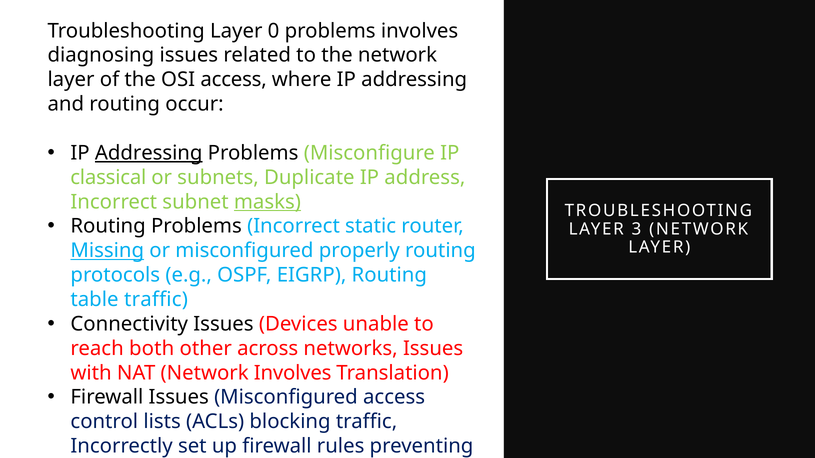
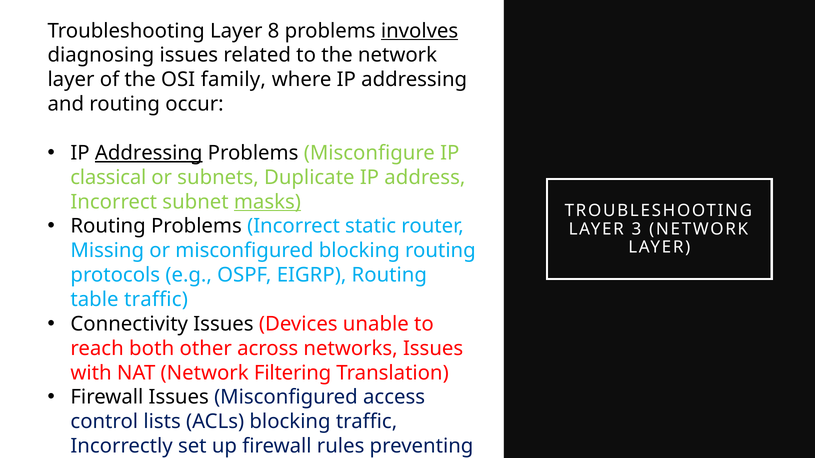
0: 0 -> 8 (274, 31)
involves underline: none -> present (420, 31)
OSI access: access -> family (233, 80)
Missing underline: present -> none (107, 251)
misconfigured properly: properly -> blocking (359, 251)
Network Involves: Involves -> Filtering (293, 373)
